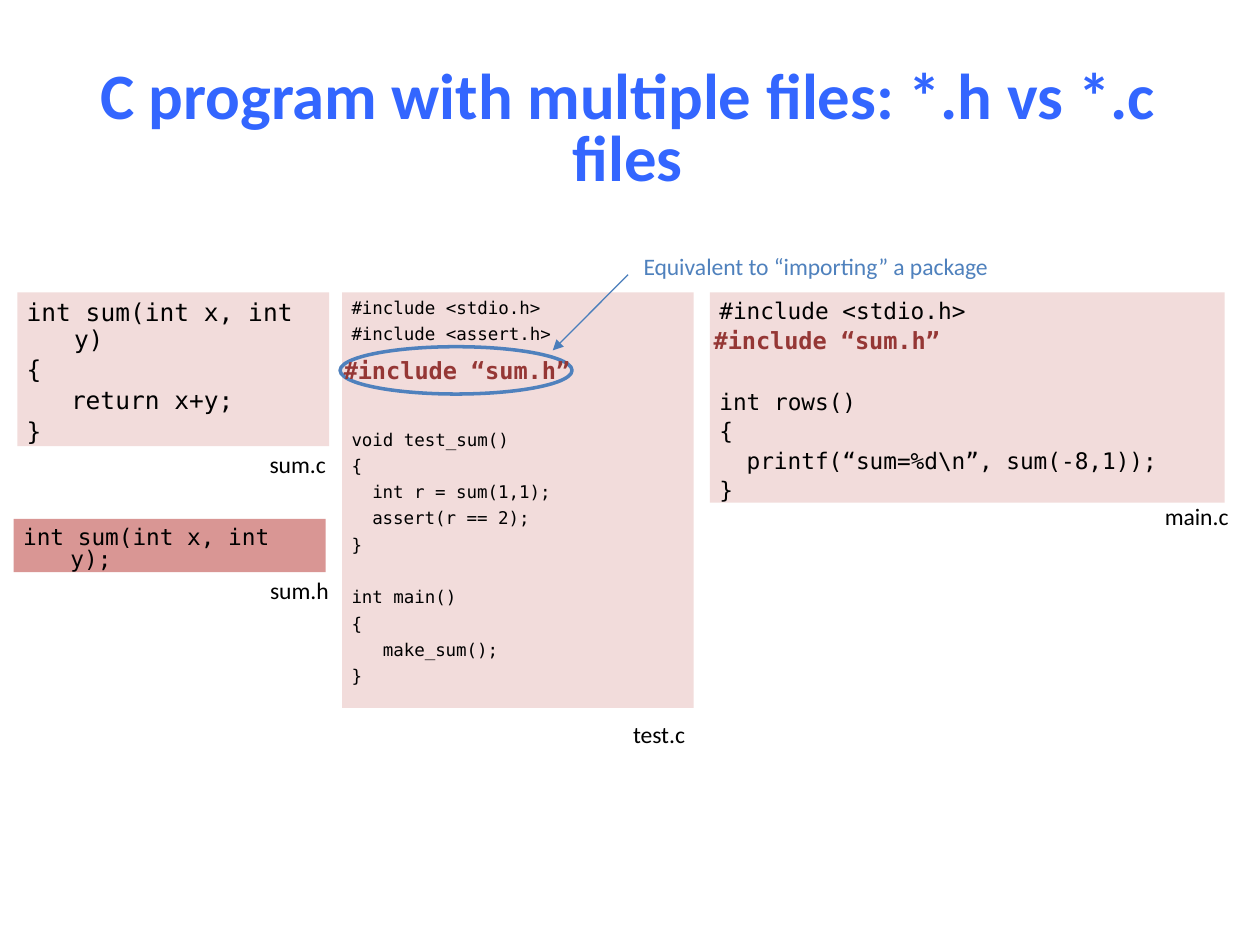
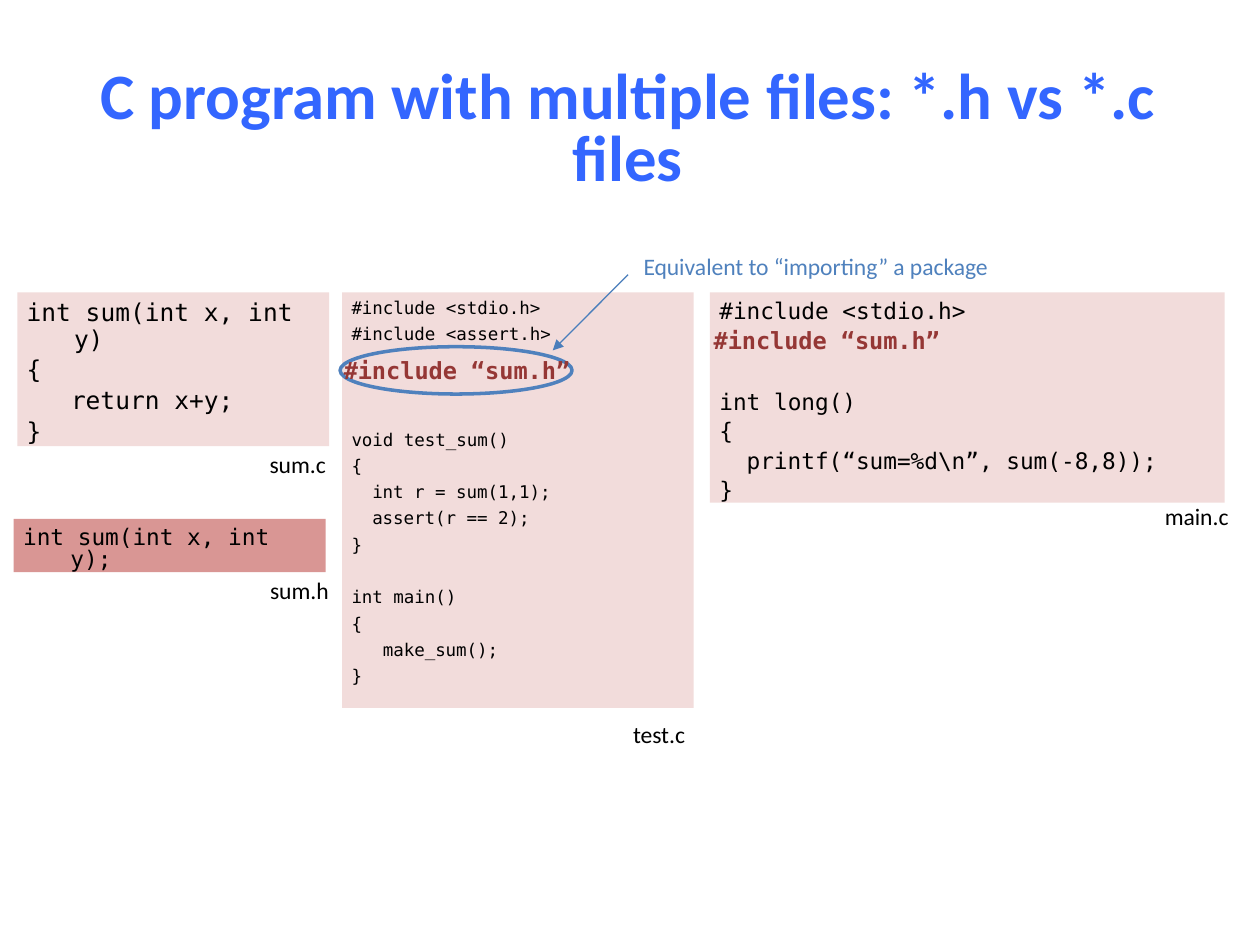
rows(: rows( -> long( (815, 403)
sum(-8,1: sum(-8,1 -> sum(-8,8 (1082, 462)
